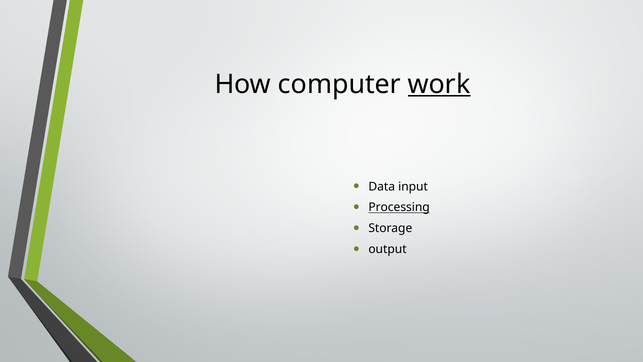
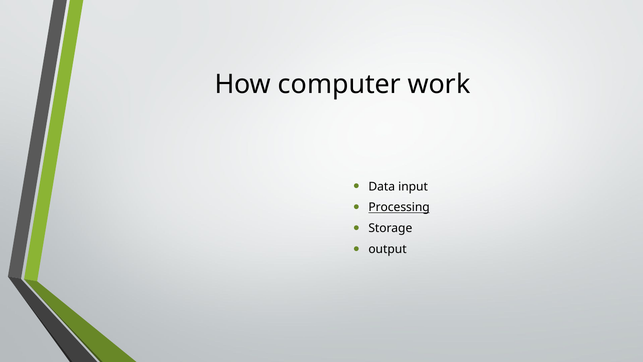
work underline: present -> none (439, 84)
